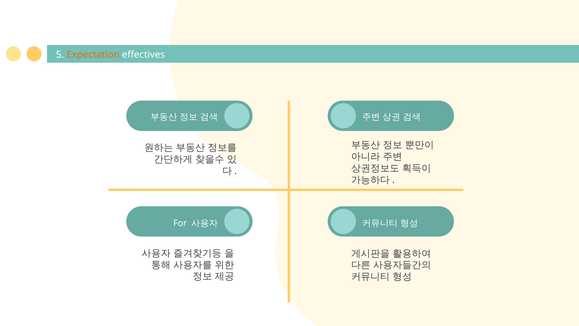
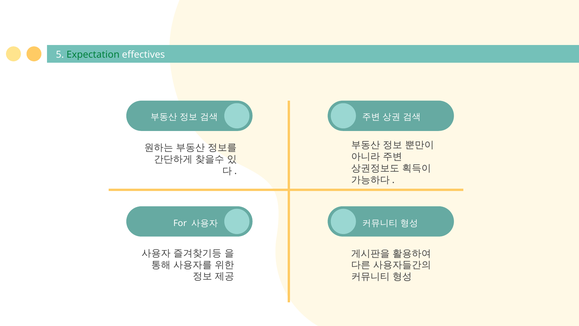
Expectation colour: orange -> green (93, 55)
